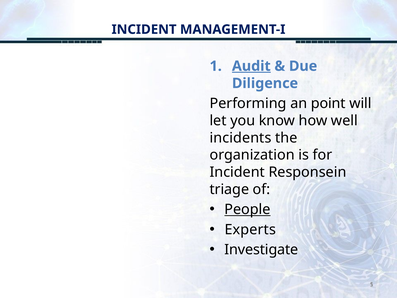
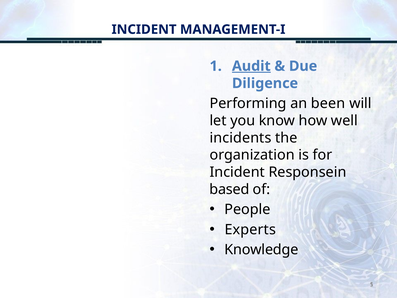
point: point -> been (328, 103)
triage: triage -> based (229, 189)
People underline: present -> none (247, 209)
Investigate: Investigate -> Knowledge (261, 249)
